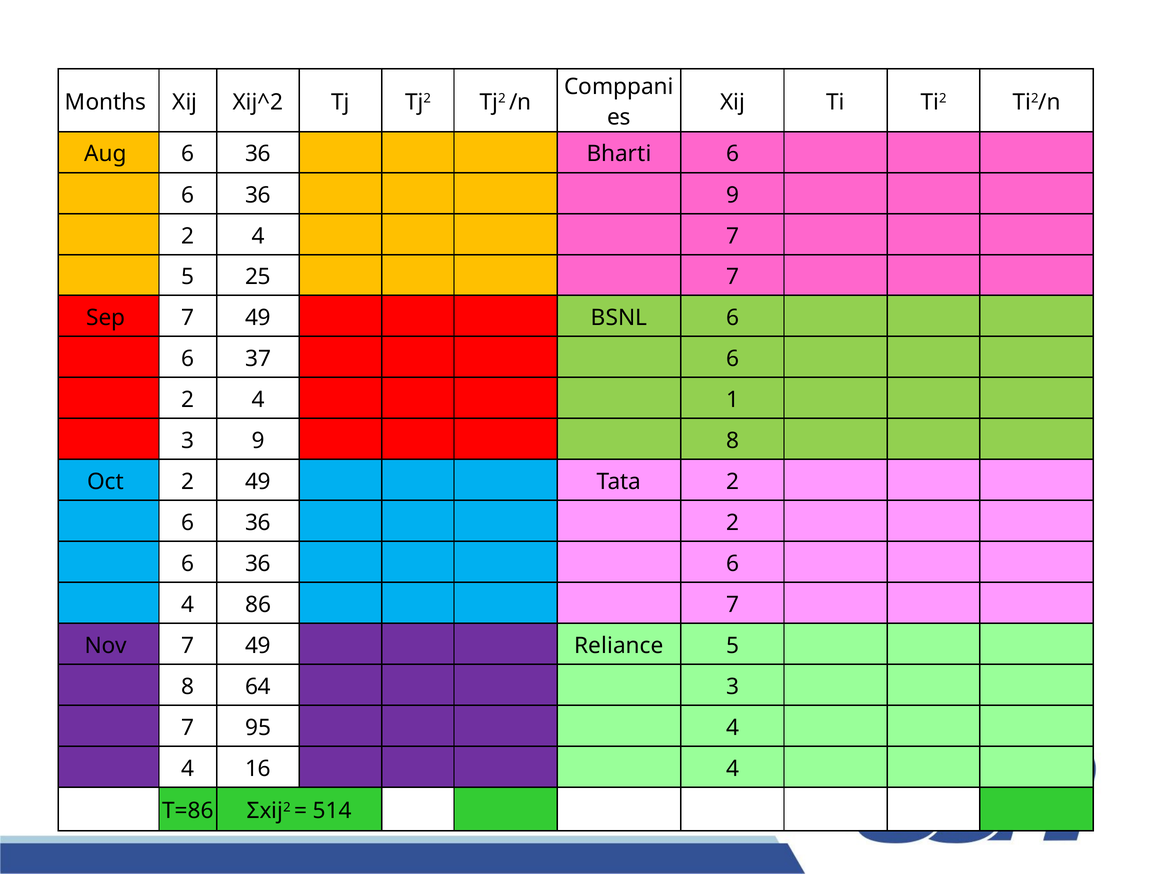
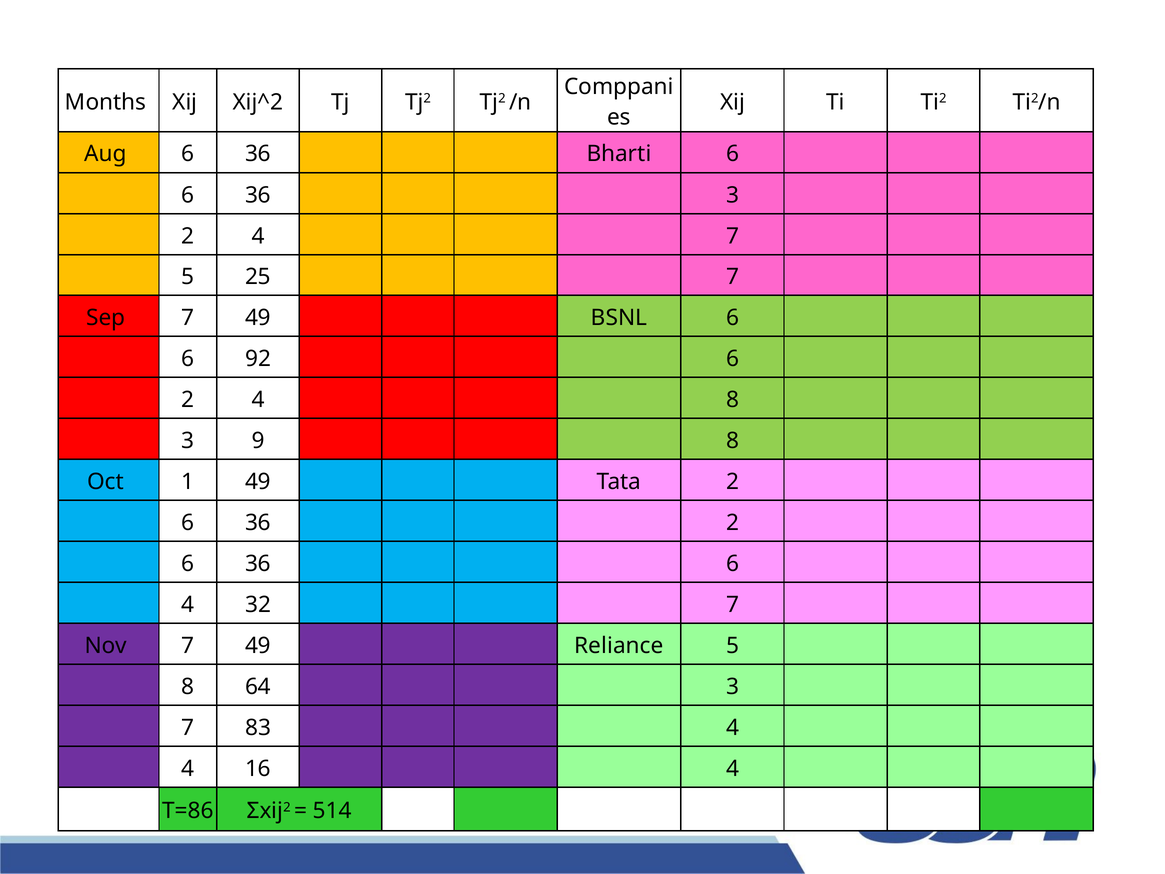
36 9: 9 -> 3 (733, 195)
37: 37 -> 92 (258, 359)
4 1: 1 -> 8 (733, 400)
Oct 2: 2 -> 1 (188, 482)
86: 86 -> 32 (258, 605)
95: 95 -> 83 (258, 728)
